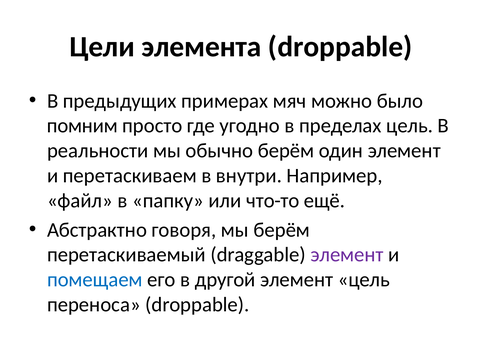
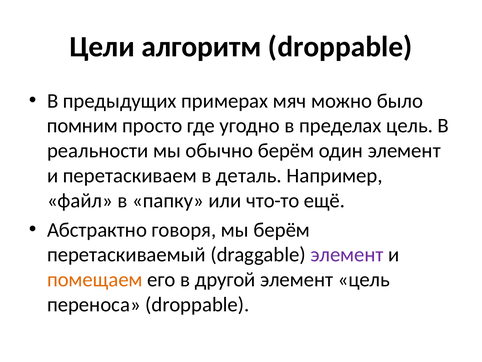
элемента: элемента -> алгоритм (201, 47)
внутри: внутри -> деталь (249, 175)
помещаем colour: blue -> orange (95, 279)
